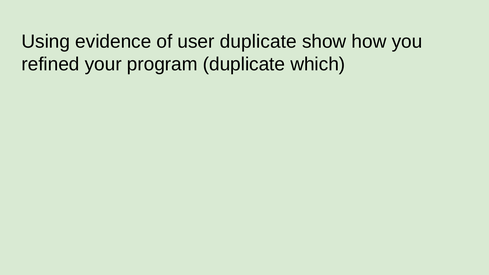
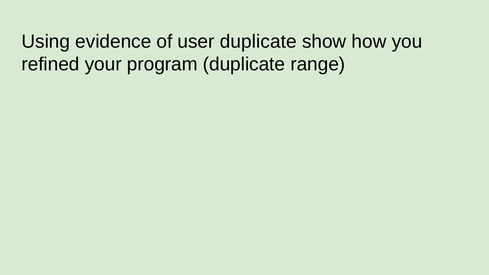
which: which -> range (318, 64)
